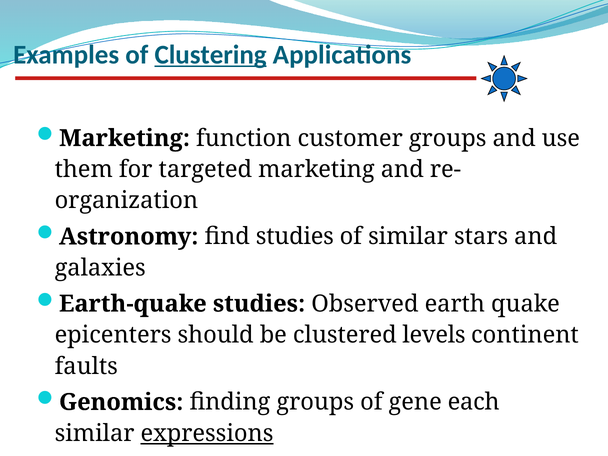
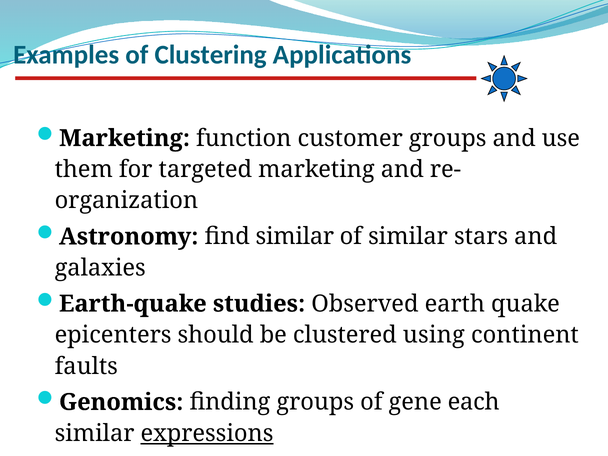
Clustering underline: present -> none (211, 55)
find studies: studies -> similar (295, 237)
levels: levels -> using (434, 335)
